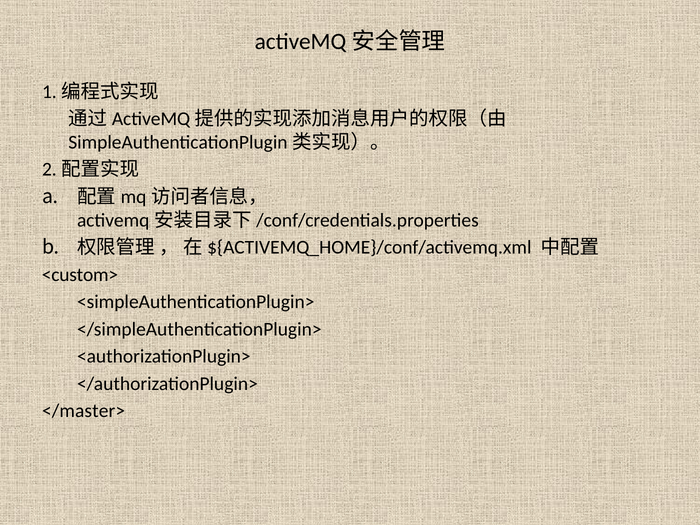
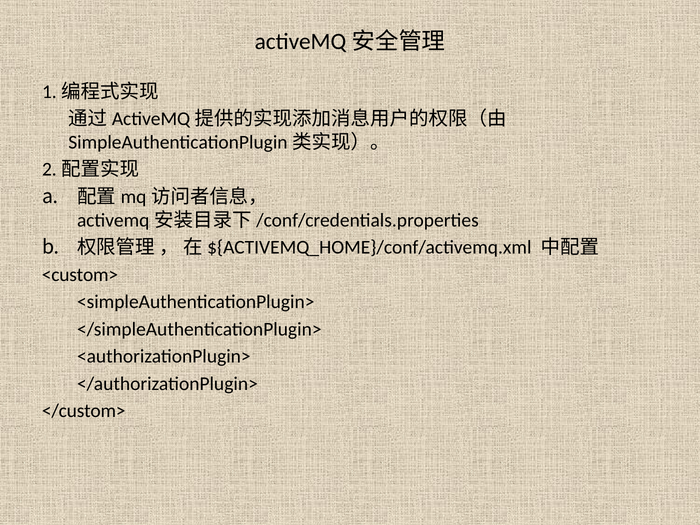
</master>: </master> -> </custom> (84, 411)
